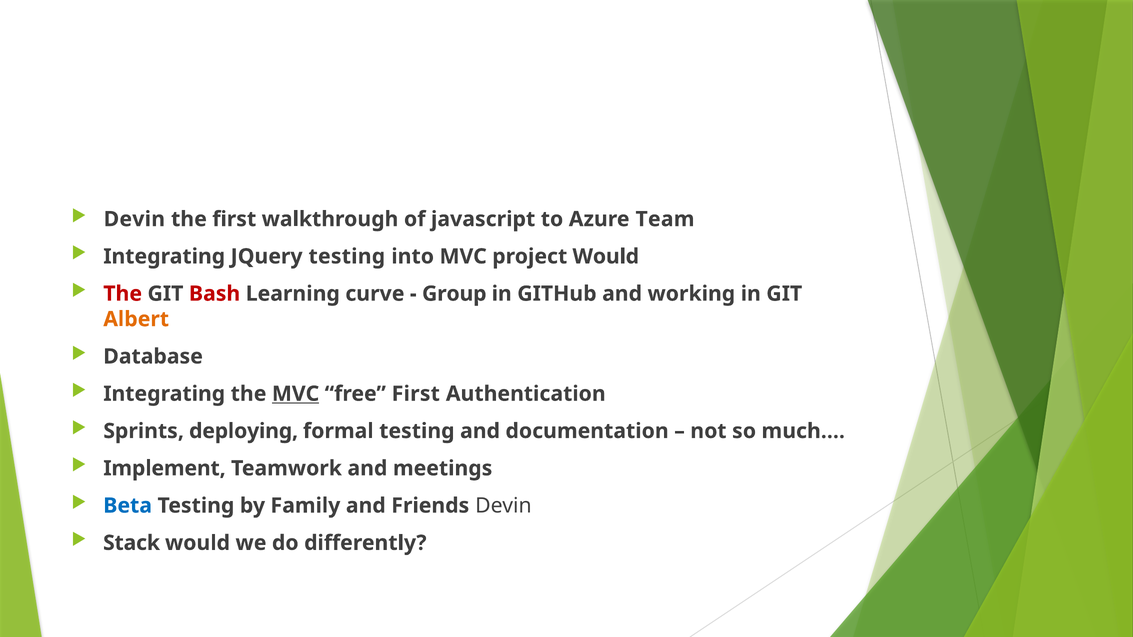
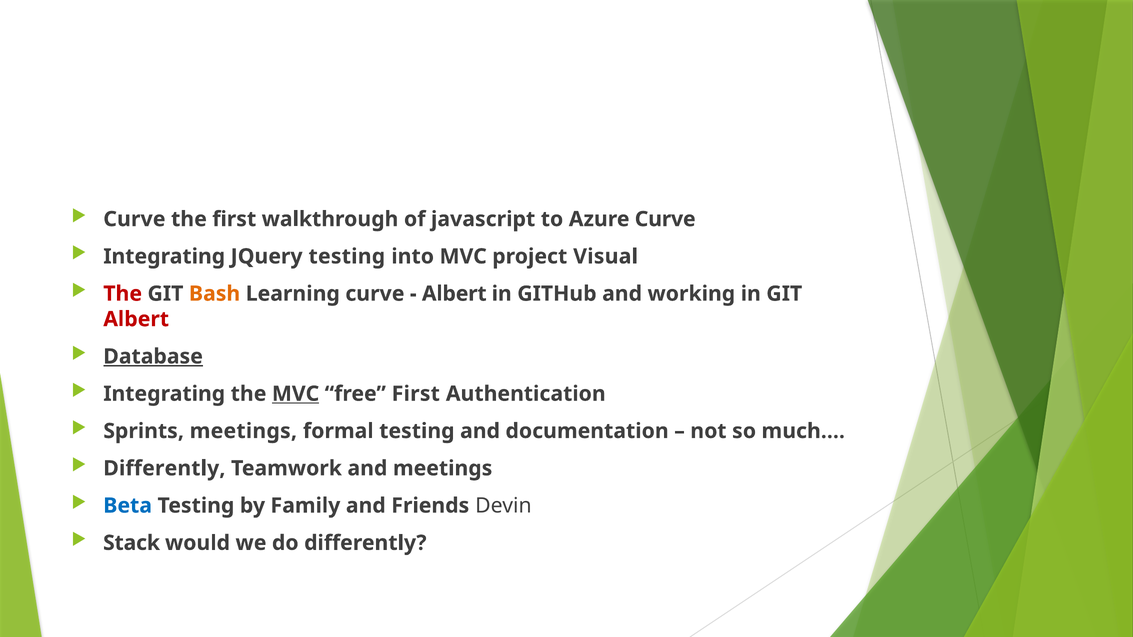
Devin: Devin -> Curve (134, 219)
Azure Team: Team -> Curve (665, 219)
project Would: Would -> Visual (606, 257)
Bash colour: red -> orange (215, 294)
Group: Group -> Albert (454, 294)
Albert colour: orange -> red (136, 319)
Database underline: none -> present (153, 357)
Sprints deploying: deploying -> meetings (243, 431)
Implement: Implement -> Differently (164, 469)
